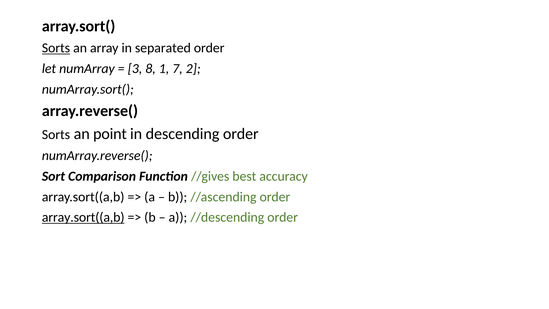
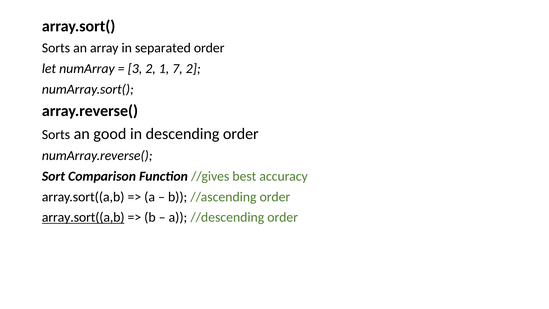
Sorts underline: present -> none (56, 48)
3 8: 8 -> 2 (151, 69)
point: point -> good (110, 134)
